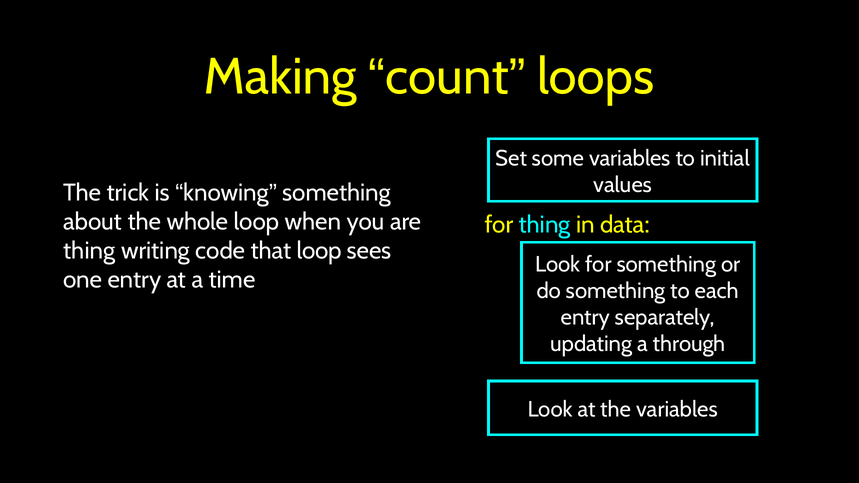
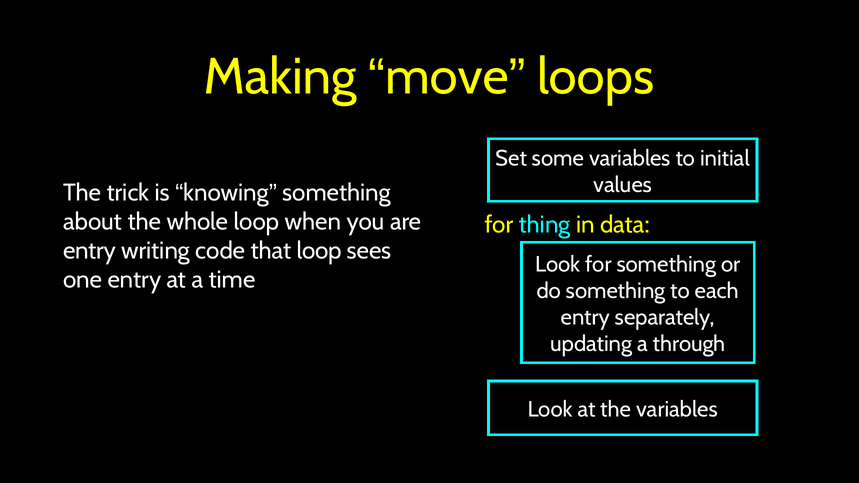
count: count -> move (447, 77)
thing: thing -> entry (89, 251)
